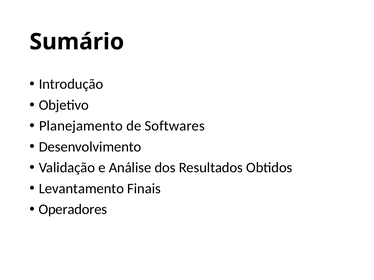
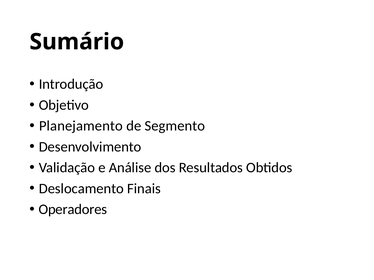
Softwares: Softwares -> Segmento (175, 126)
Levantamento: Levantamento -> Deslocamento (81, 189)
